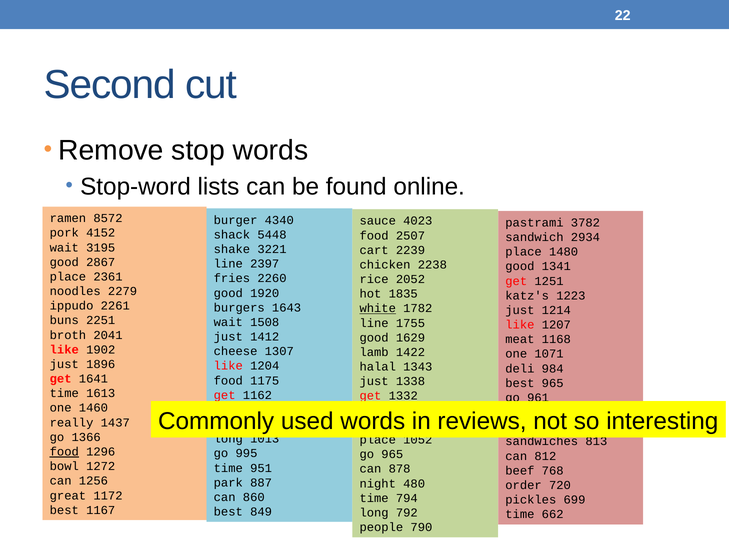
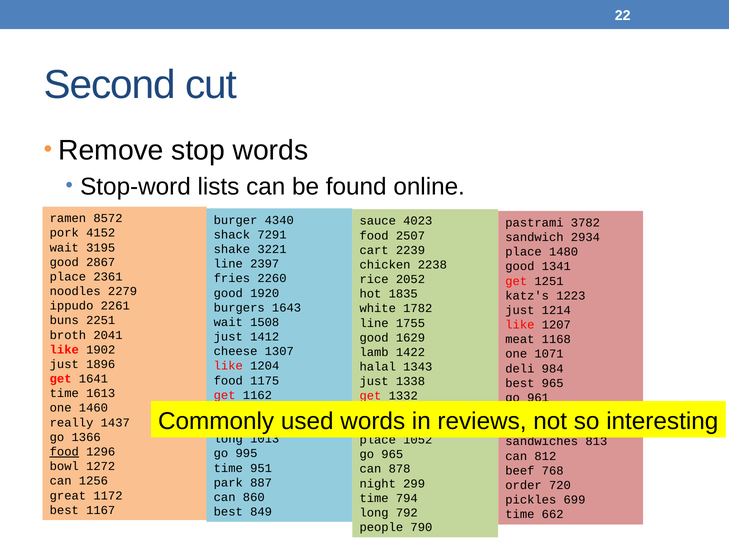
5448: 5448 -> 7291 (272, 235)
white underline: present -> none (378, 308)
480: 480 -> 299 (414, 483)
